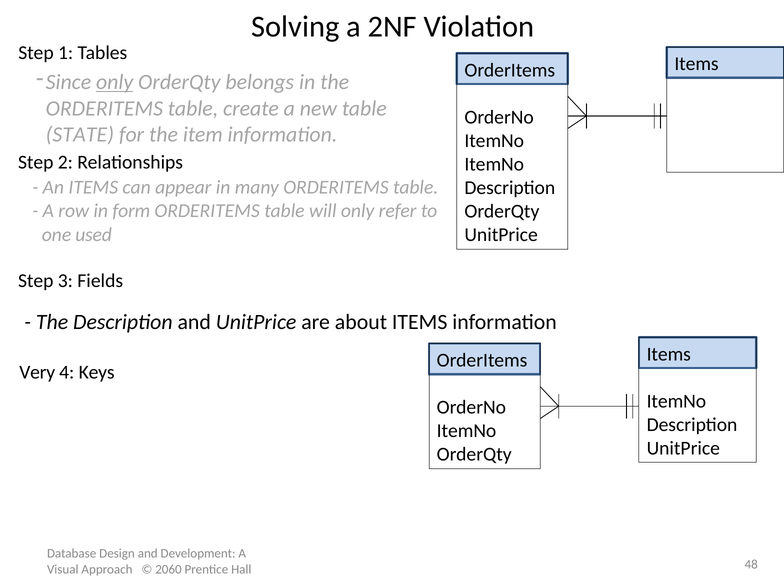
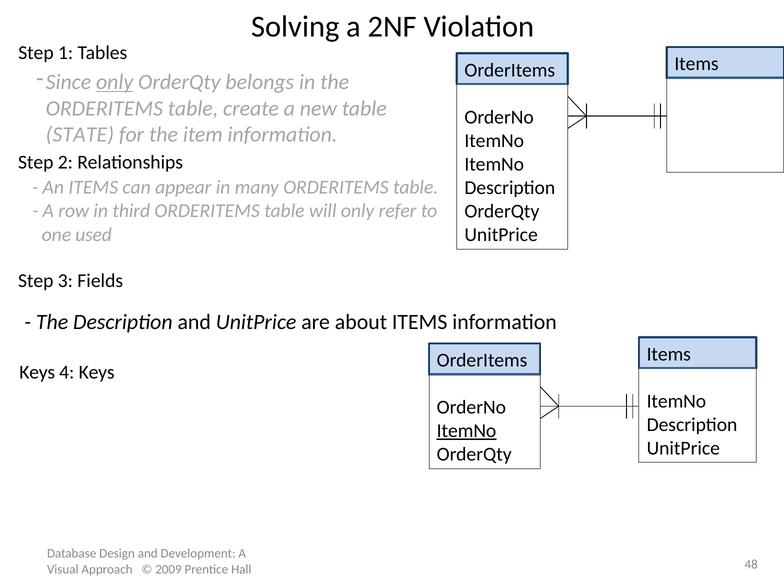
form: form -> third (131, 211)
Very: Very -> Keys (37, 372)
ItemNo underline: none -> present (467, 431)
2060: 2060 -> 2009 (168, 569)
